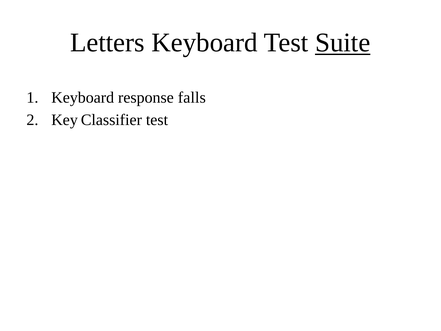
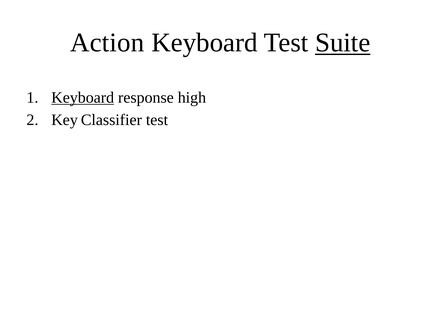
Letters: Letters -> Action (107, 43)
Keyboard underline: none -> present (83, 97)
falls: falls -> high (192, 97)
